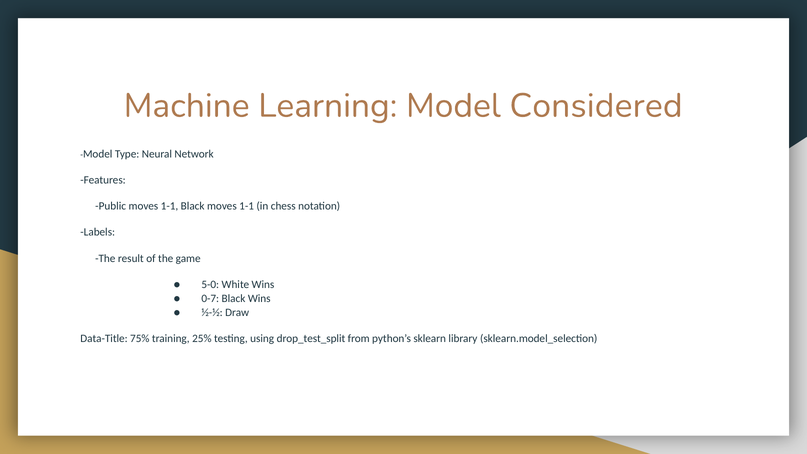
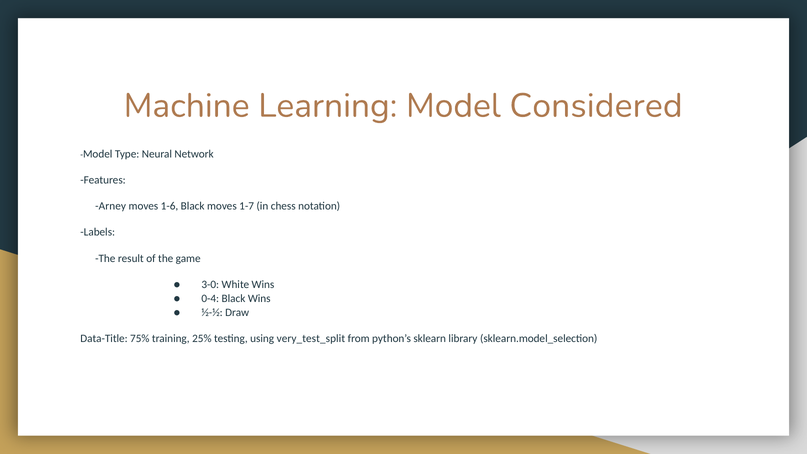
Public: Public -> Arney (111, 206)
1-1: 1-1 -> 1-6 (170, 206)
Black moves 1-1: 1-1 -> 1-7 (247, 206)
5-0: 5-0 -> 3-0 (210, 284)
0-7: 0-7 -> 0-4 (210, 298)
drop_test_split: drop_test_split -> very_test_split (311, 339)
